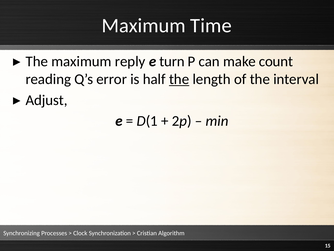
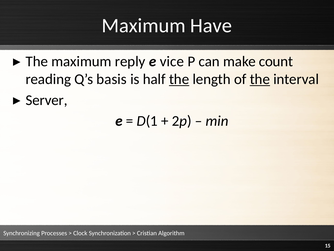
Time: Time -> Have (211, 26)
turn: turn -> vice (172, 61)
error: error -> basis (112, 79)
the underline: none -> present (260, 79)
Adjust: Adjust -> Server (47, 100)
